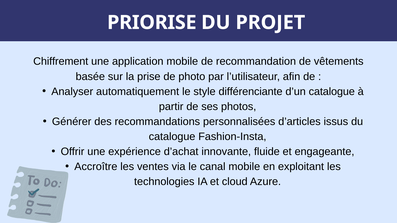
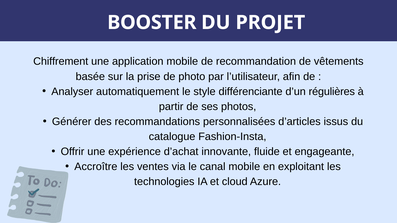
PRIORISE: PRIORISE -> BOOSTER (152, 23)
d’un catalogue: catalogue -> régulières (332, 92)
